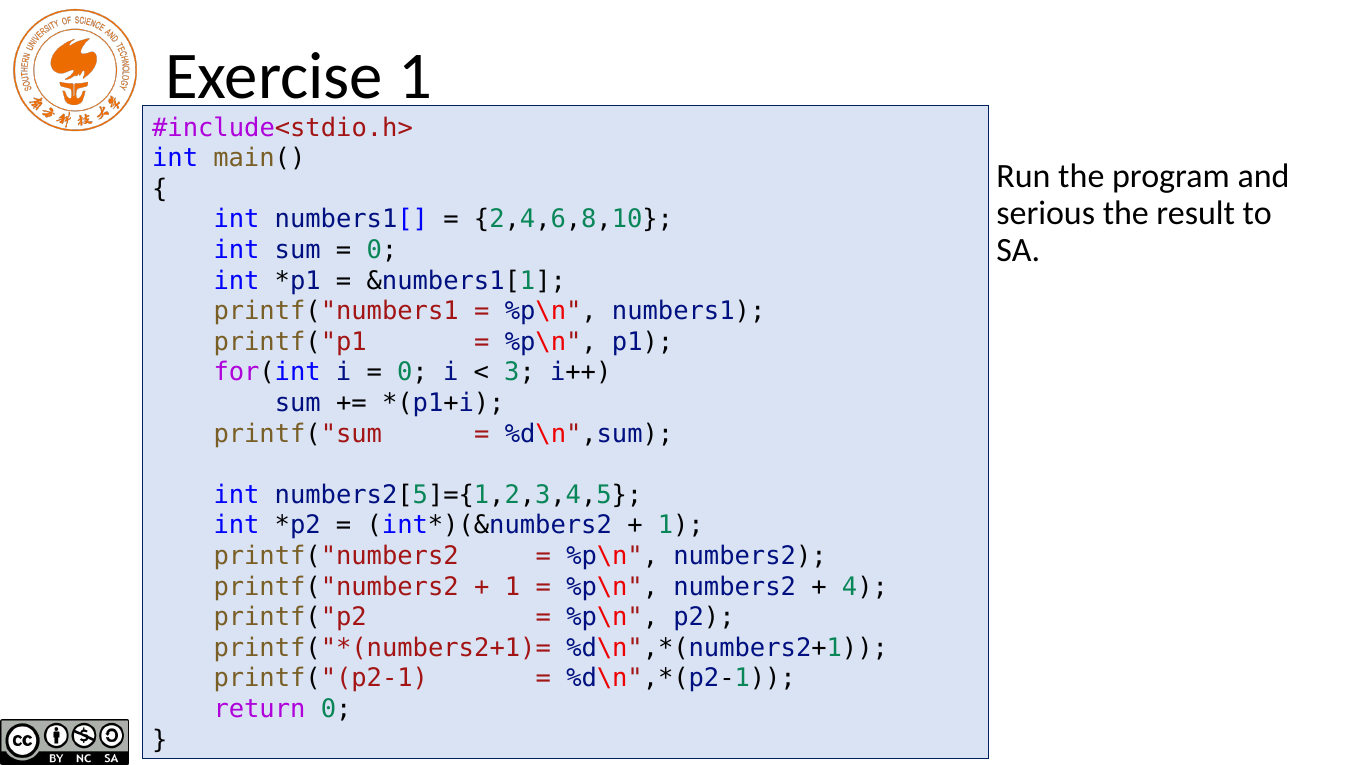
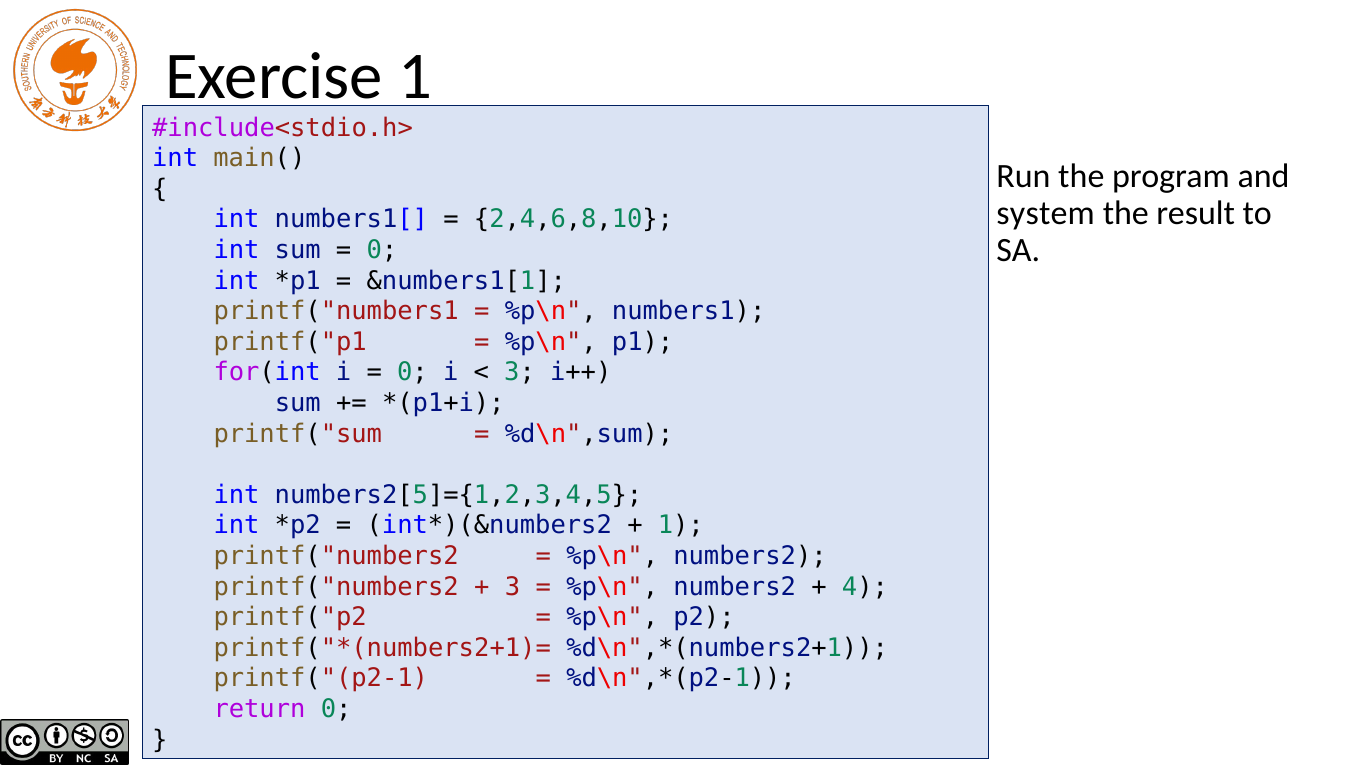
serious: serious -> system (1046, 213)
1: 1 -> 3 (512, 587)
